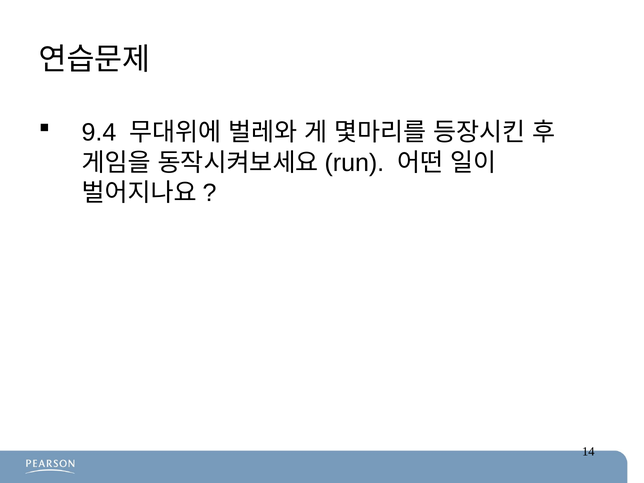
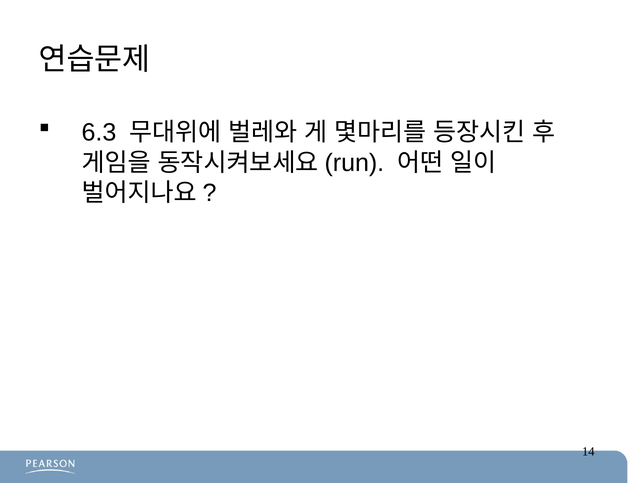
9.4: 9.4 -> 6.3 (99, 133)
